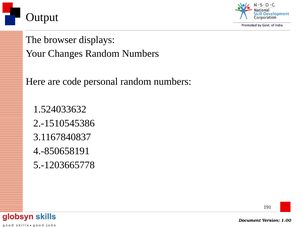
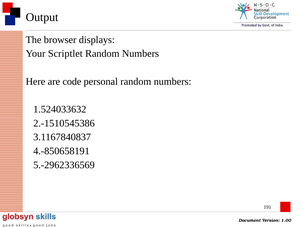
Changes: Changes -> Scriptlet (65, 54)
5.-1203665778: 5.-1203665778 -> 5.-2962336569 (64, 165)
